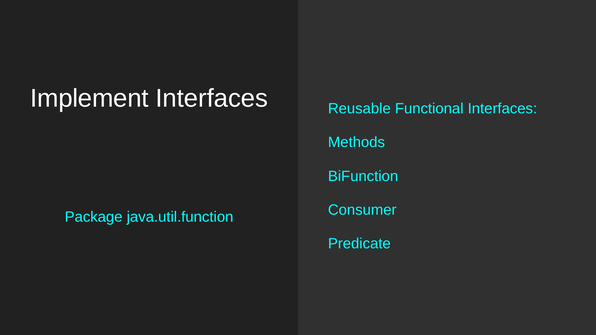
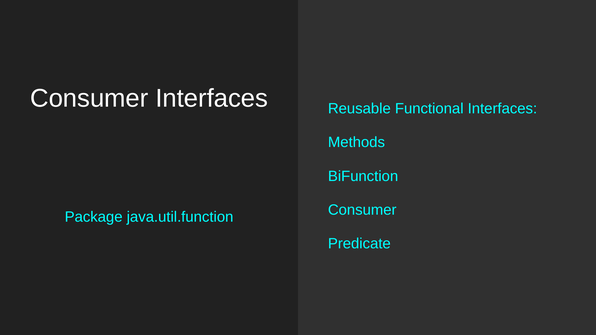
Implement: Implement -> Consumer (89, 98)
